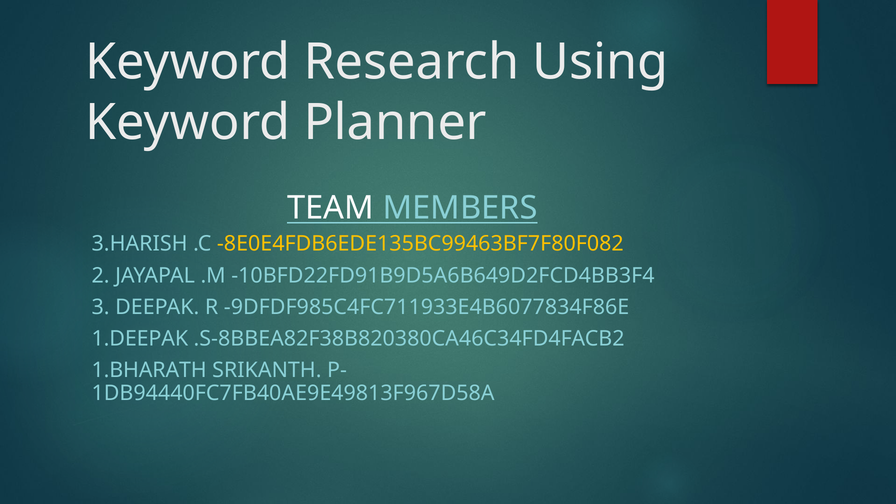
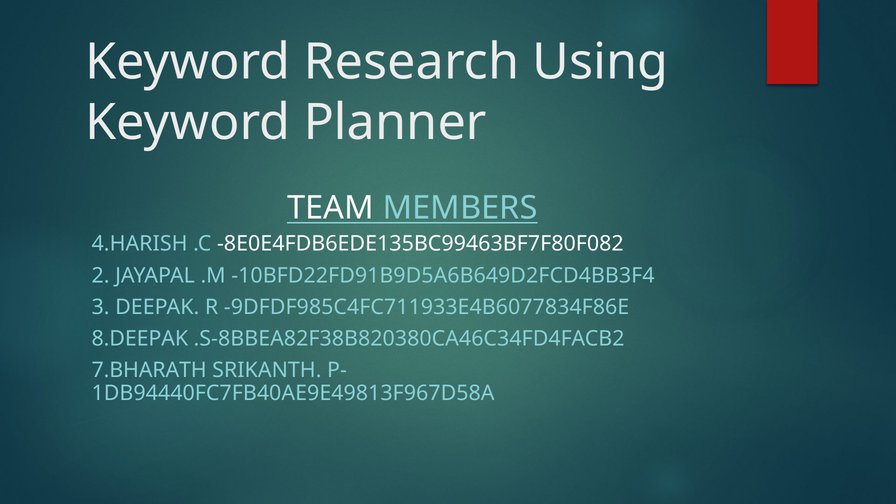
3.HARISH: 3.HARISH -> 4.HARISH (140, 244)
-8E0E4FDB6EDE135BC99463BF7F80F082 colour: yellow -> white (420, 244)
1.DEEPAK: 1.DEEPAK -> 8.DEEPAK (140, 339)
1.BHARATH: 1.BHARATH -> 7.BHARATH (149, 370)
